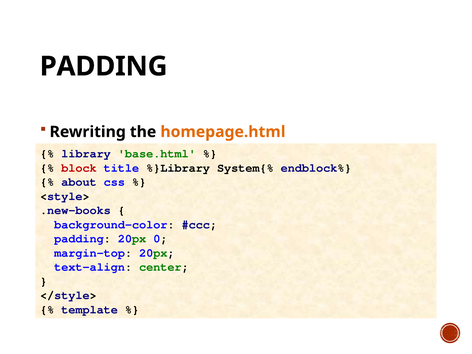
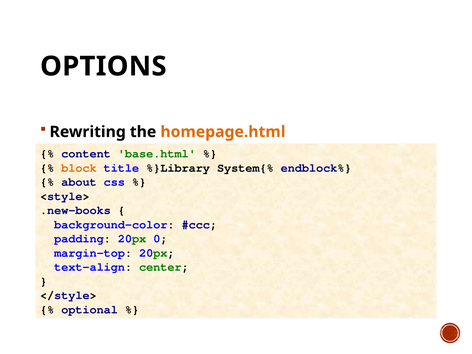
PADDING: PADDING -> OPTIONS (103, 66)
library: library -> content (86, 154)
block colour: red -> orange (79, 168)
template: template -> optional (90, 310)
